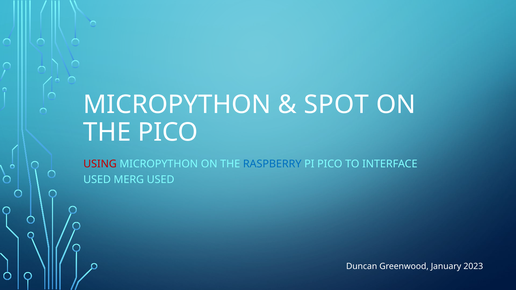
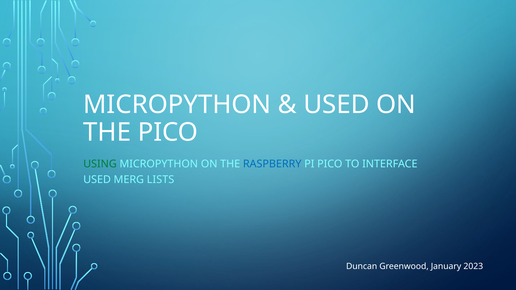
SPOT: SPOT -> USED (336, 105)
USING colour: red -> green (100, 164)
MERG USED: USED -> LISTS (161, 180)
